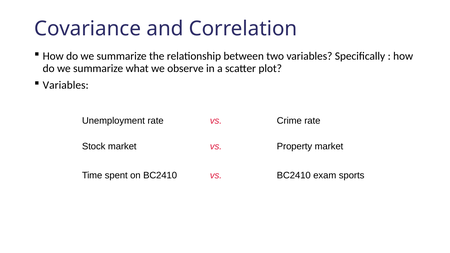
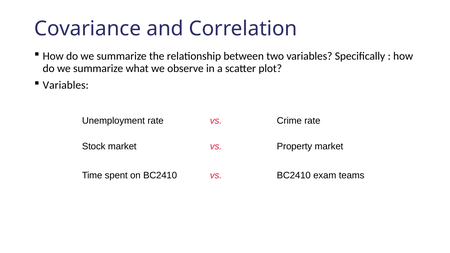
sports: sports -> teams (352, 176)
